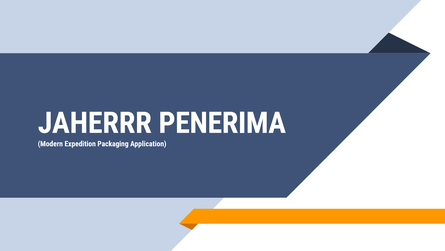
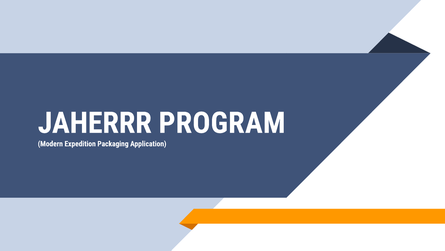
PENERIMA: PENERIMA -> PROGRAM (222, 123)
